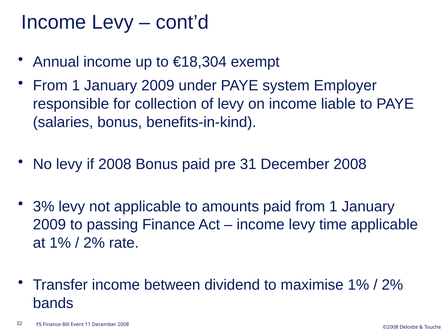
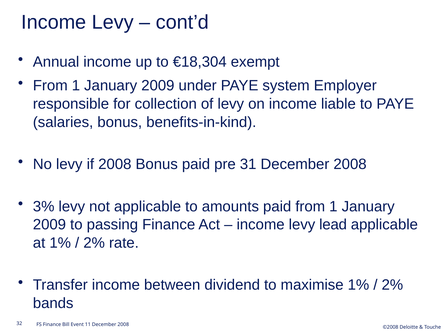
time: time -> lead (333, 224)
